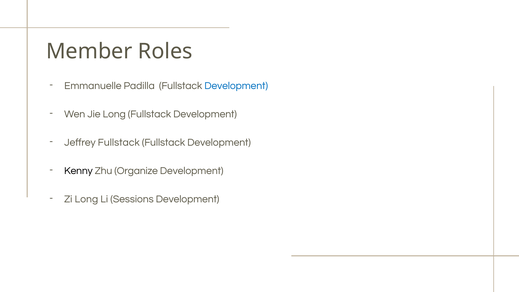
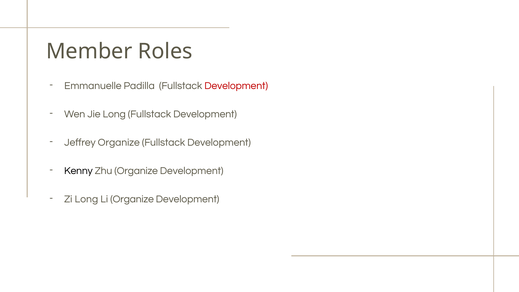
Development colour: blue -> red (236, 86)
Jeffrey Fullstack: Fullstack -> Organize (119, 142)
Li Sessions: Sessions -> Organize (132, 199)
